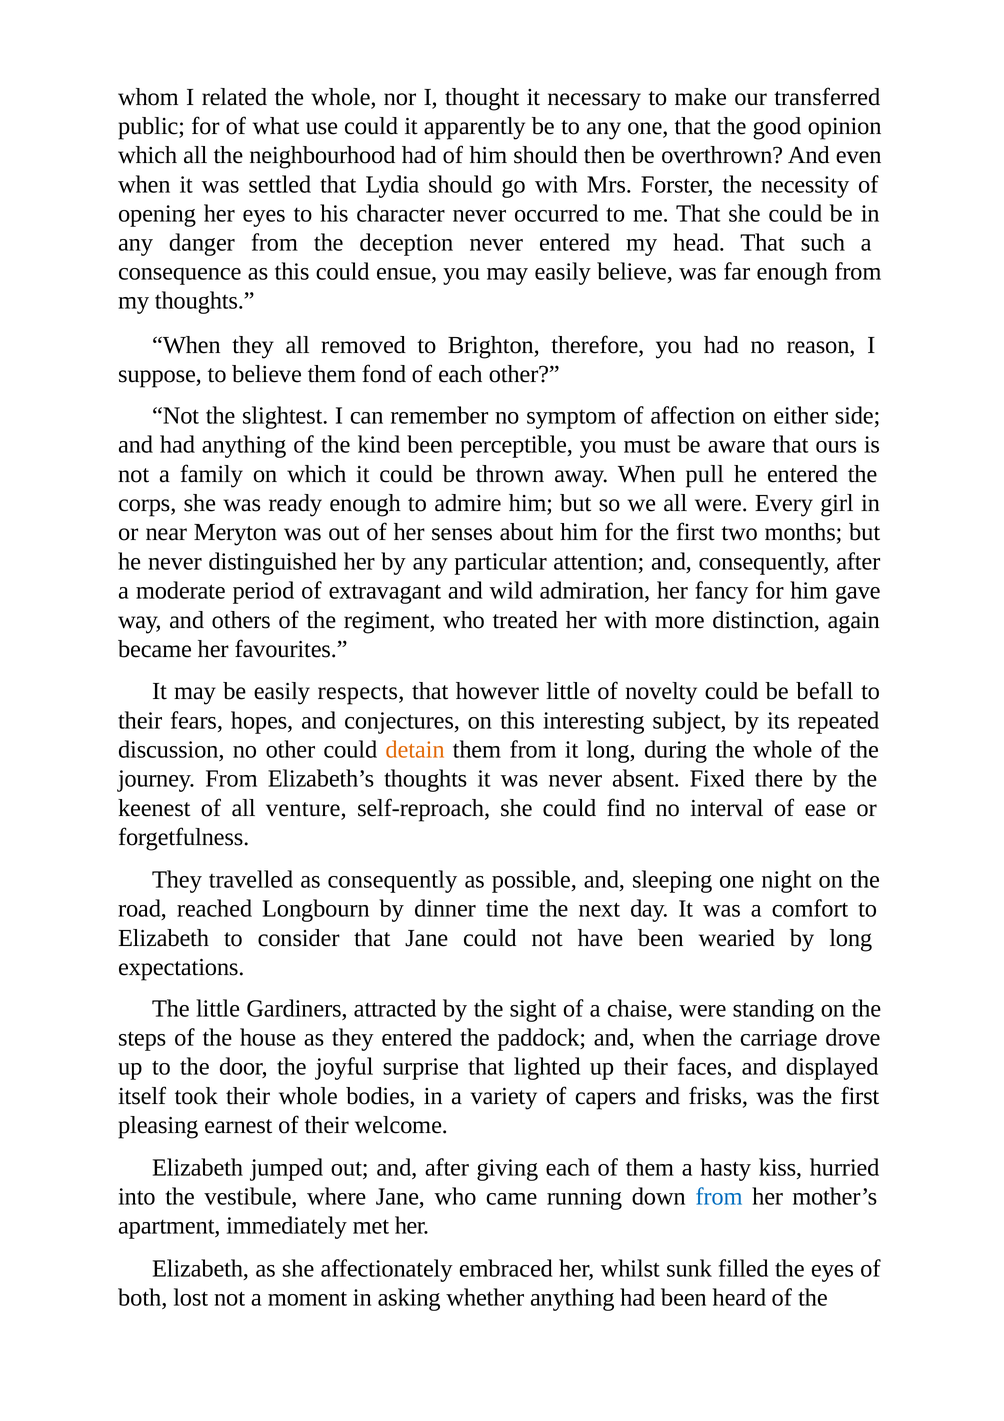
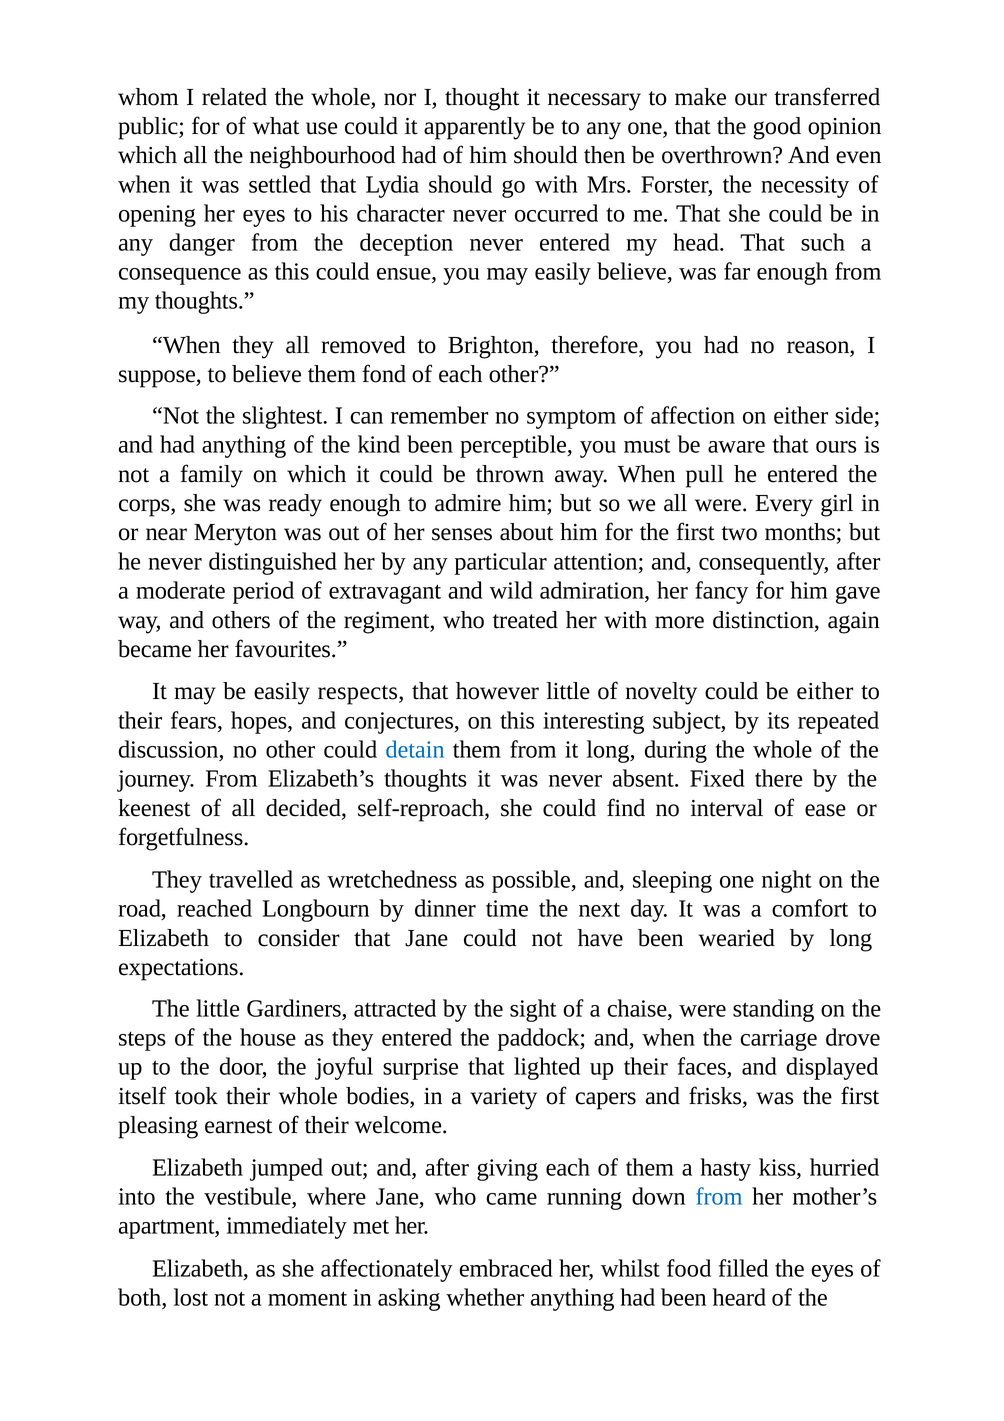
be befall: befall -> either (825, 691)
detain colour: orange -> blue (415, 750)
venture: venture -> decided (306, 808)
as consequently: consequently -> wretchedness (393, 880)
sunk: sunk -> food (689, 1268)
